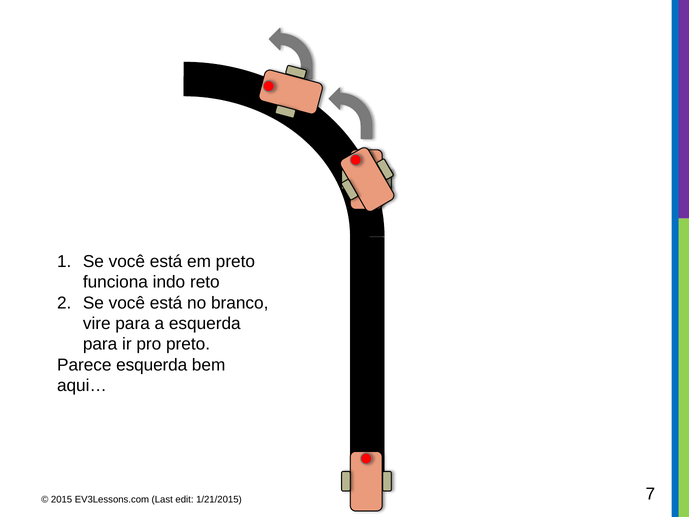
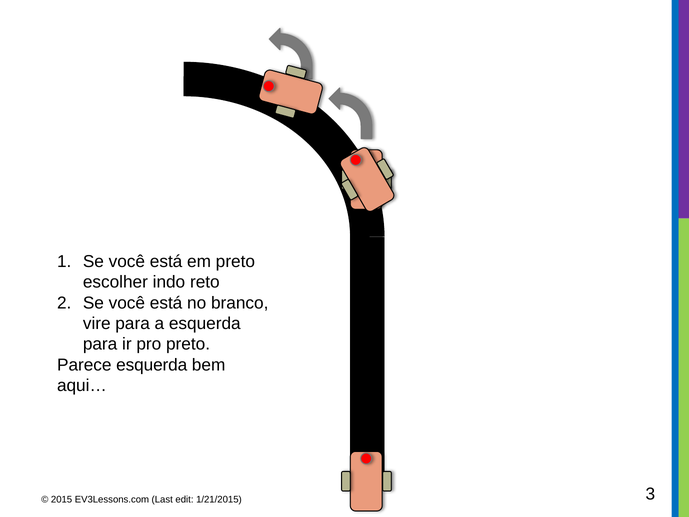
funciona: funciona -> escolher (115, 282)
7: 7 -> 3 (650, 494)
